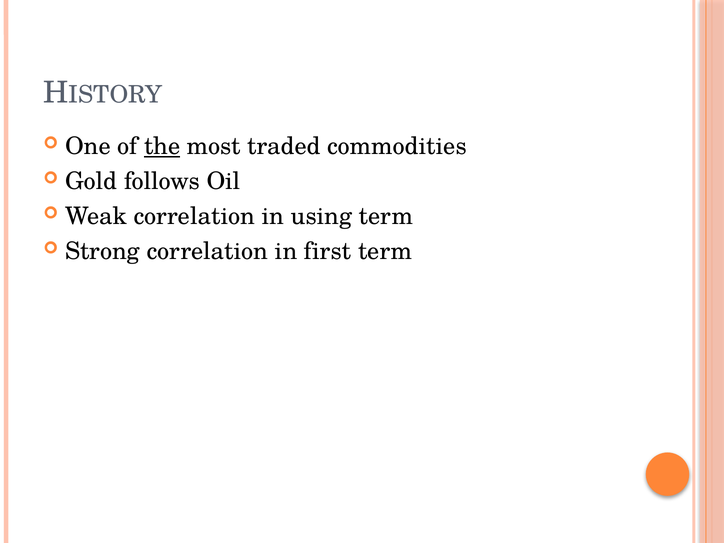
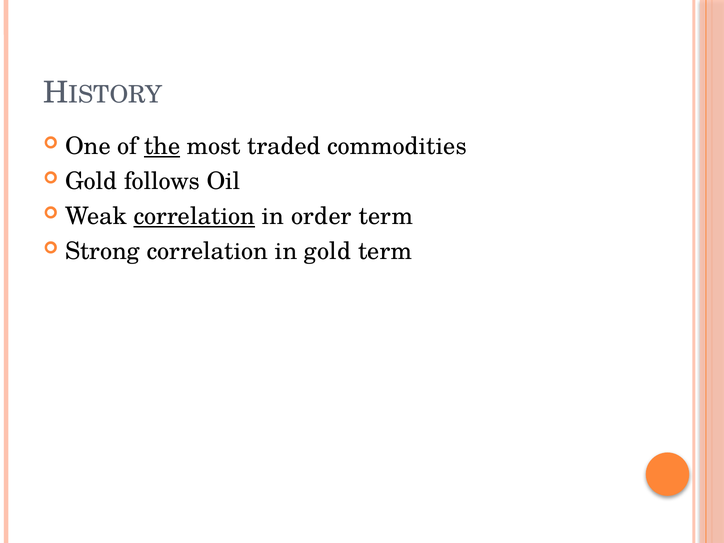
correlation underline: none -> present (194, 216)
using: using -> order (321, 216)
in first: first -> gold (327, 251)
